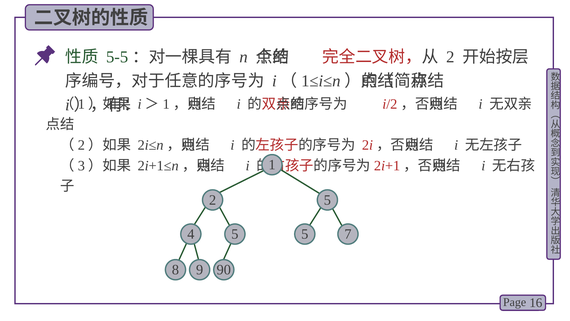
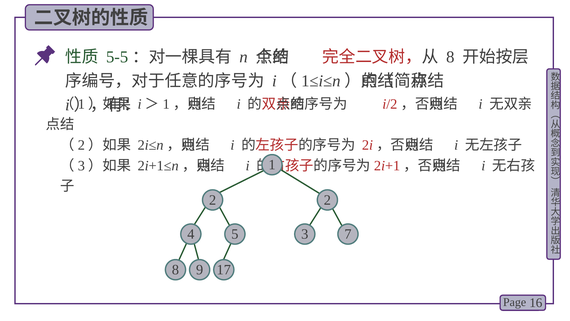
2: 2 -> 8 (450, 57)
2 5: 5 -> 2 (327, 200)
5 5: 5 -> 3 (305, 234)
90: 90 -> 17 (224, 270)
